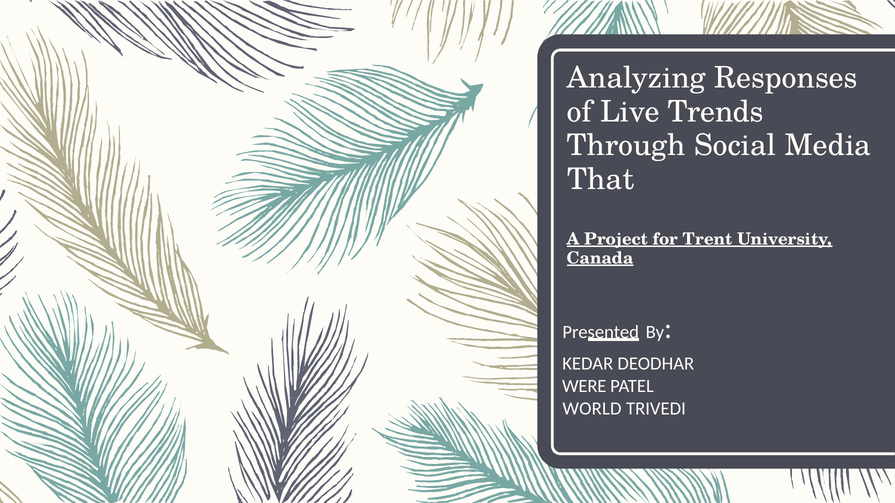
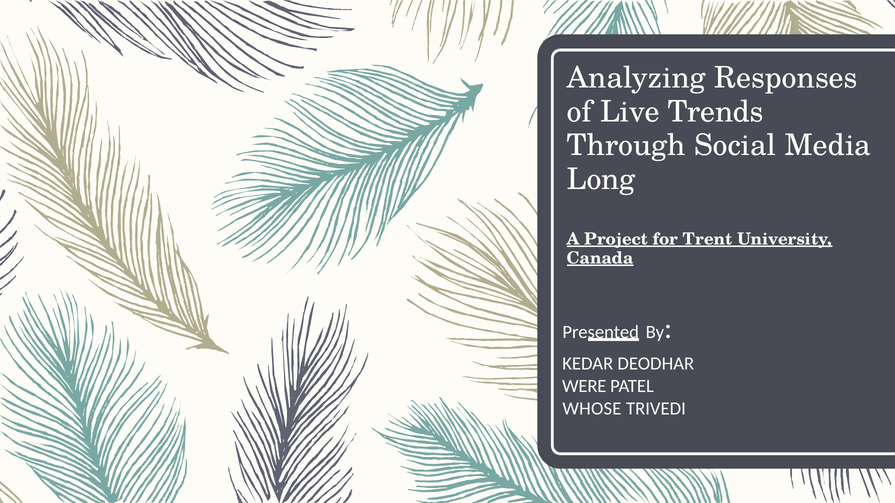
That: That -> Long (601, 179)
WORLD: WORLD -> WHOSE (592, 409)
